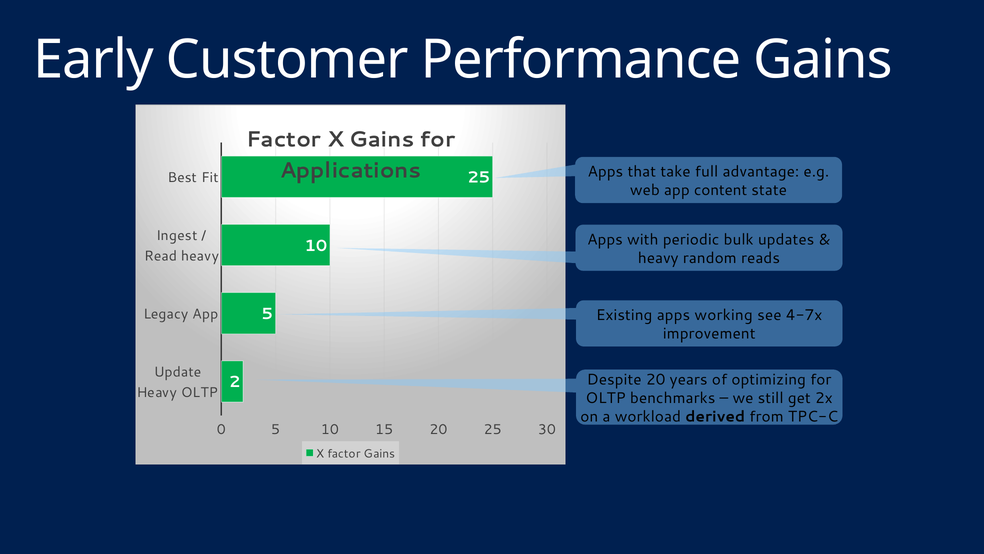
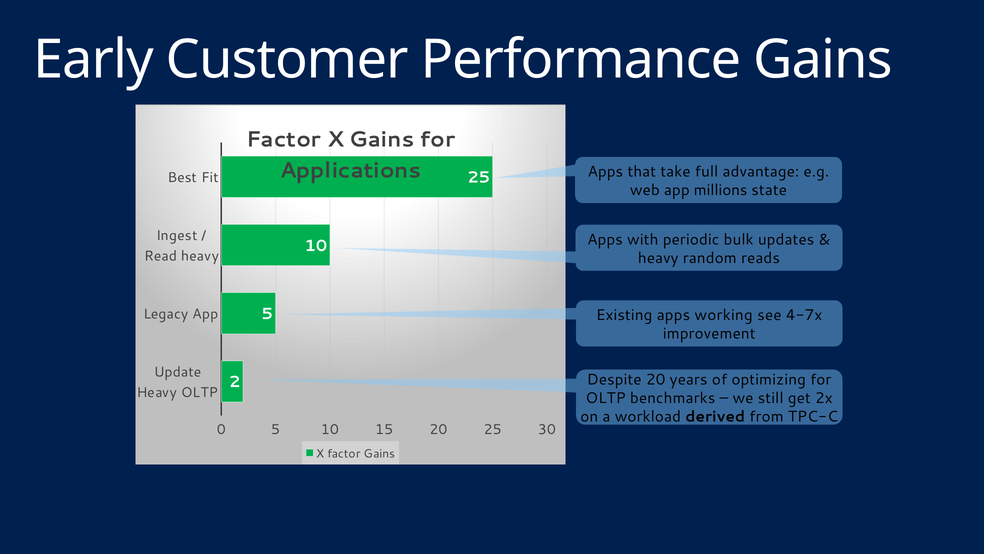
content: content -> millions (721, 190)
